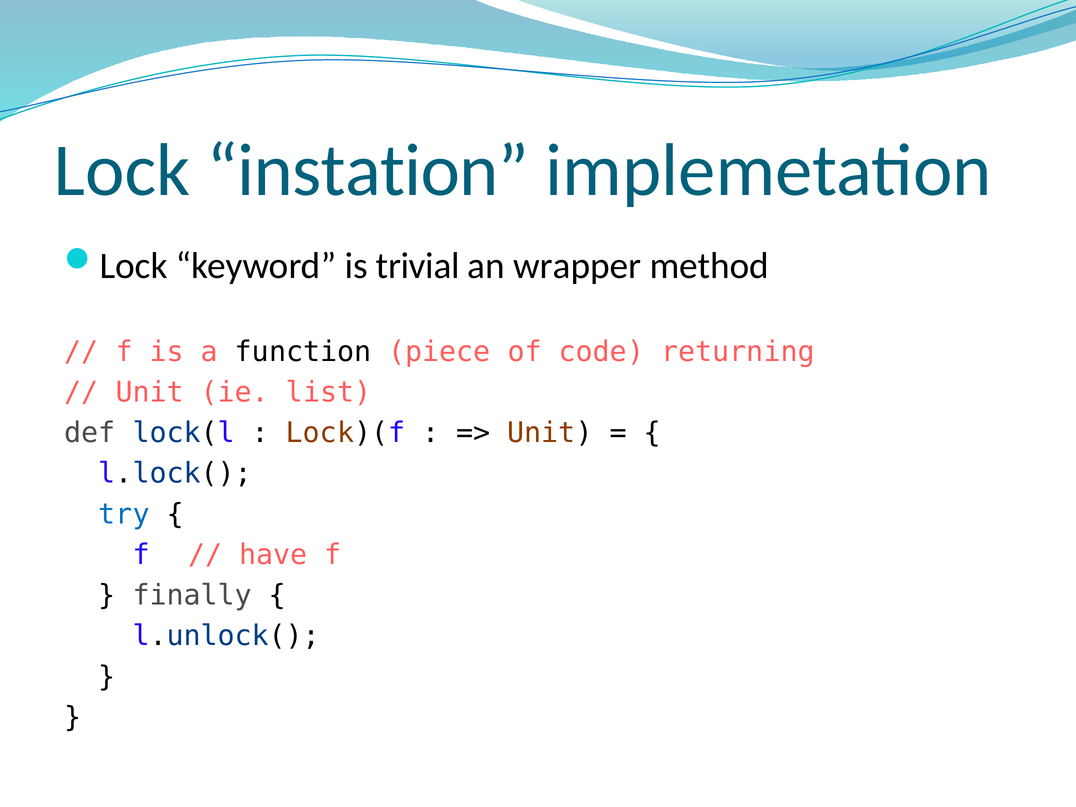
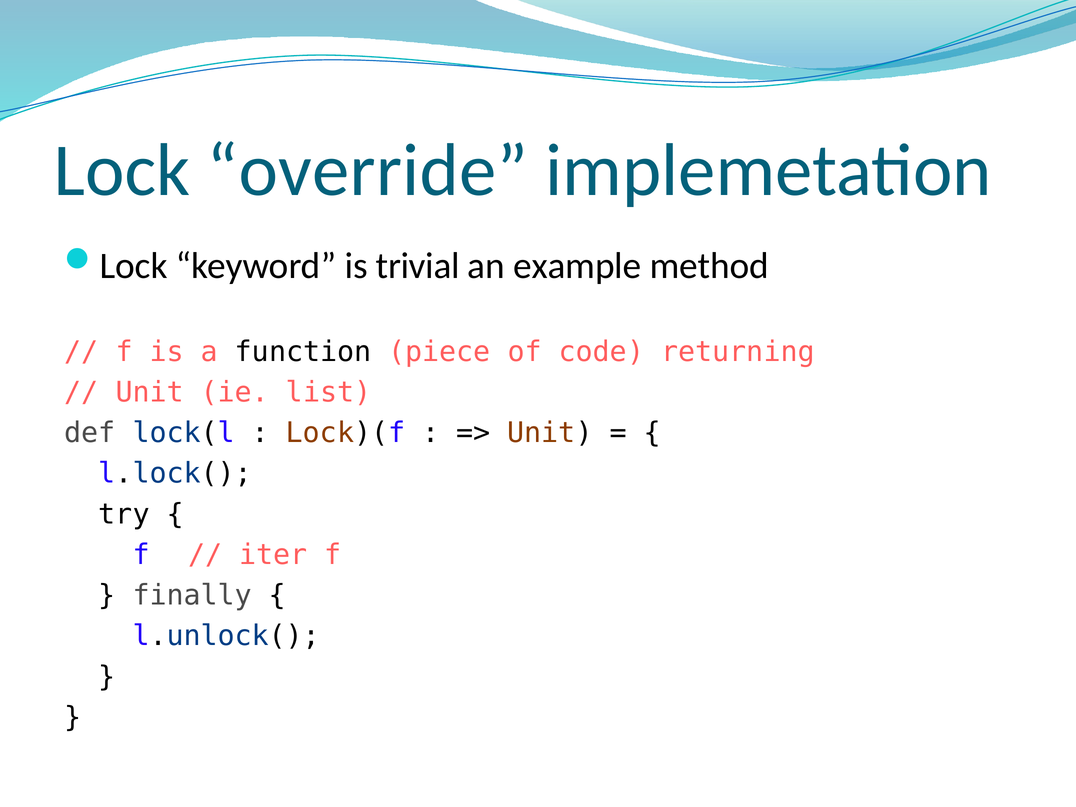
instation: instation -> override (368, 171)
wrapper: wrapper -> example (577, 266)
try colour: blue -> black (124, 514)
have: have -> iter (273, 555)
